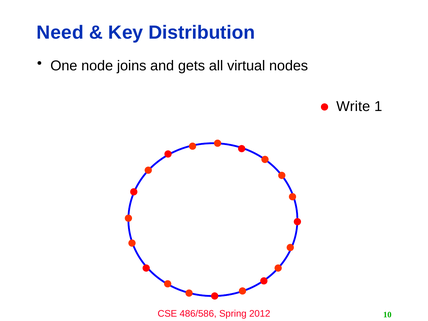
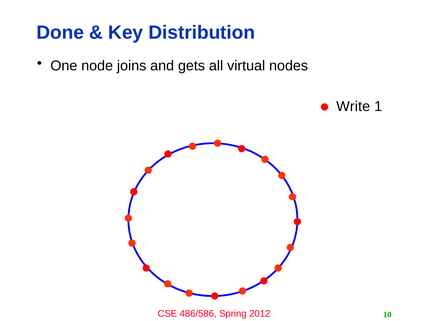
Need: Need -> Done (60, 33)
